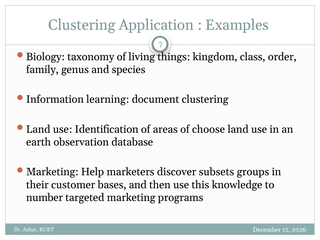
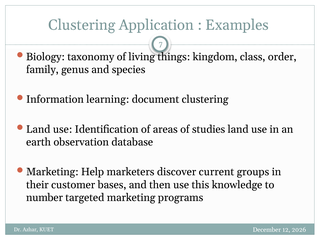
choose: choose -> studies (209, 129)
subsets: subsets -> current (216, 172)
